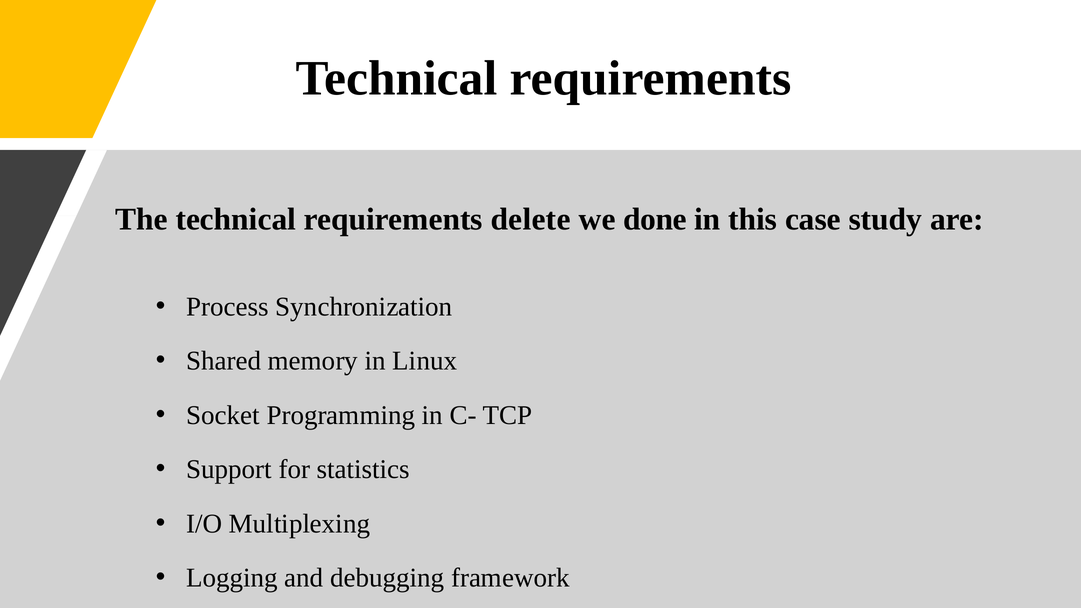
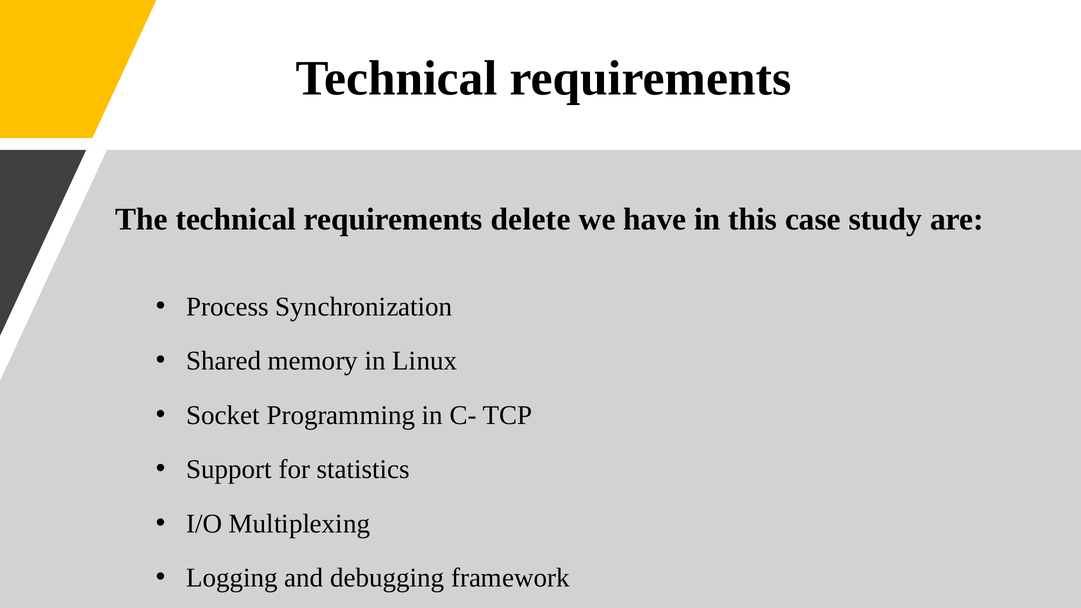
done: done -> have (655, 220)
